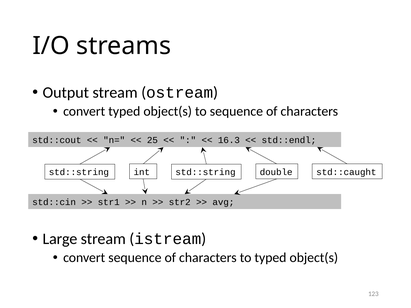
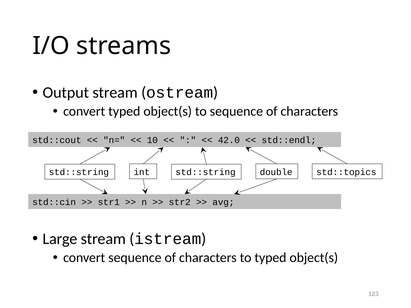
25: 25 -> 10 (152, 140)
16.3: 16.3 -> 42.0 (229, 140)
std::caught: std::caught -> std::topics (346, 172)
